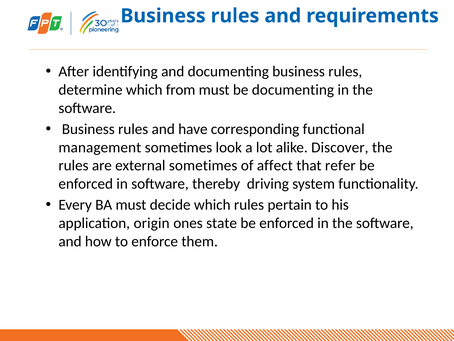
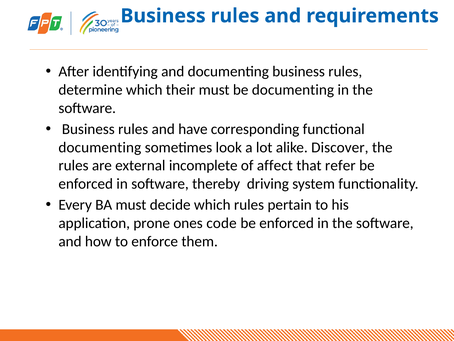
from: from -> their (181, 90)
management: management -> documenting (100, 147)
external sometimes: sometimes -> incomplete (203, 165)
origin: origin -> prone (152, 223)
state: state -> code (221, 223)
